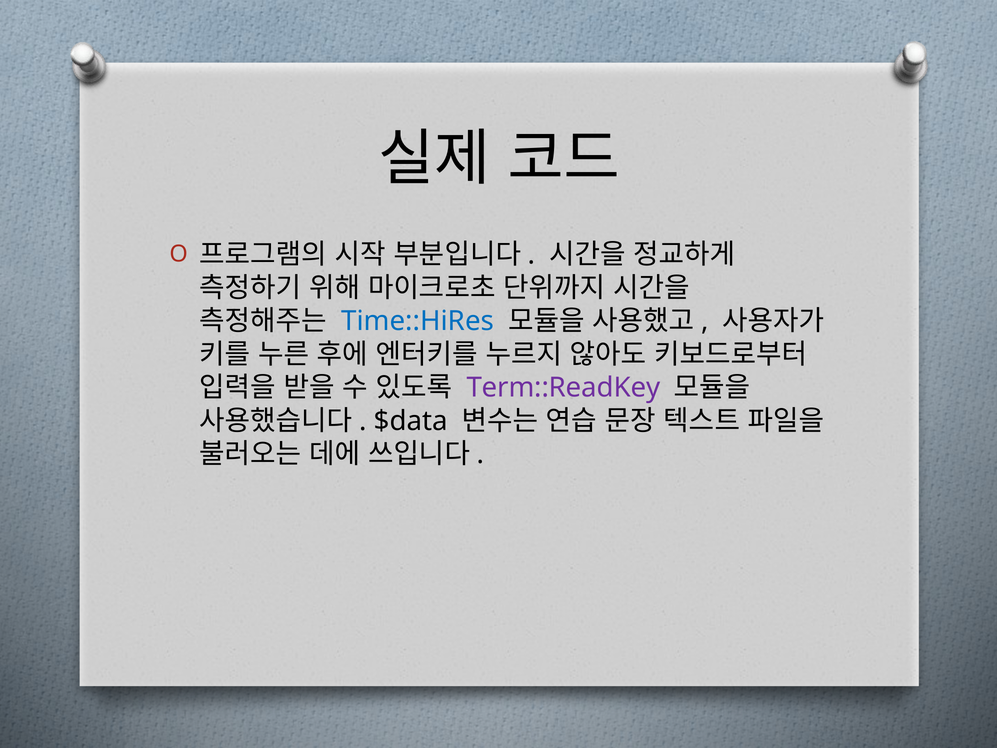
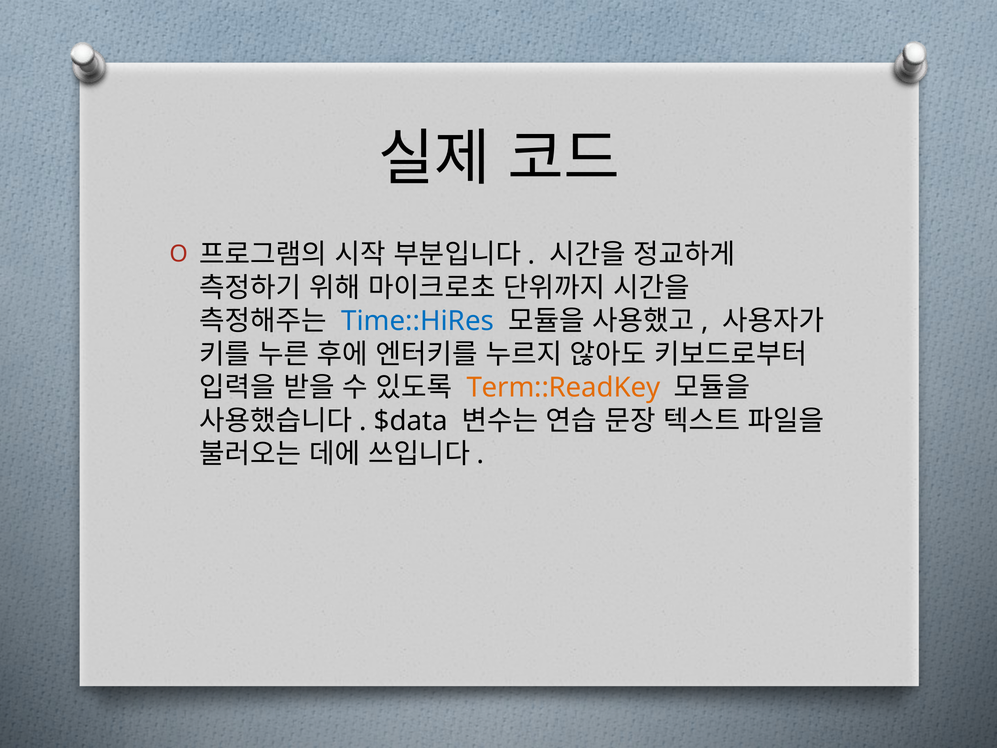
Term::ReadKey colour: purple -> orange (563, 388)
